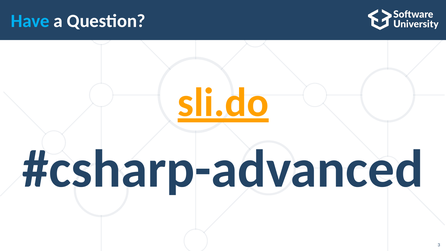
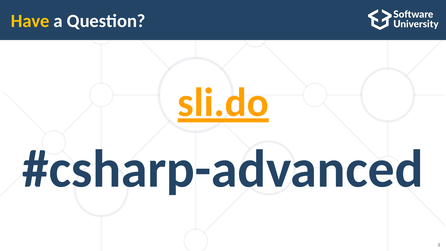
Have colour: light blue -> yellow (30, 21)
